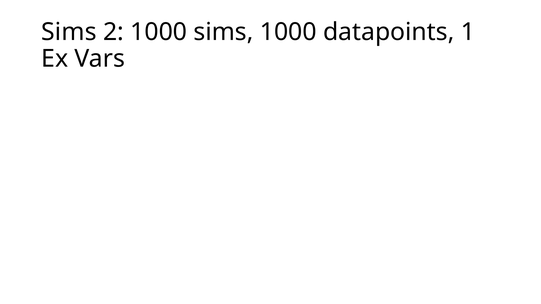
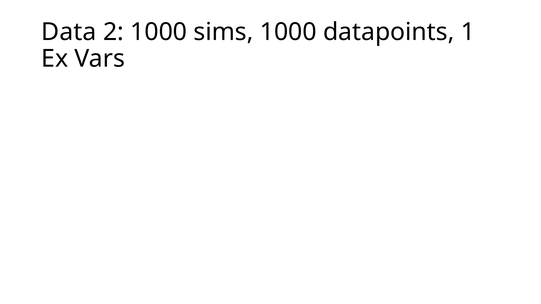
Sims: Sims -> Data (69, 32)
